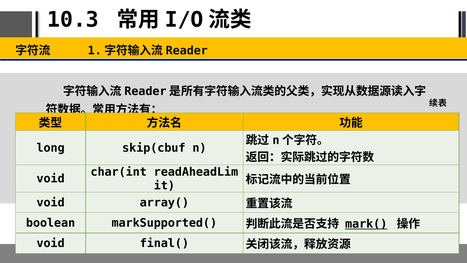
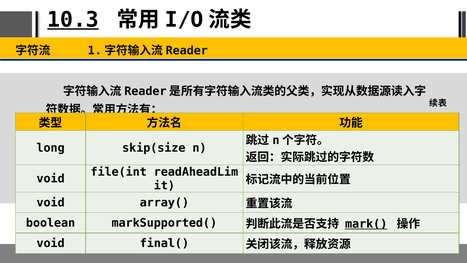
10.3 underline: none -> present (73, 20)
skip(cbuf: skip(cbuf -> skip(size (154, 148)
char(int: char(int -> file(int (119, 172)
